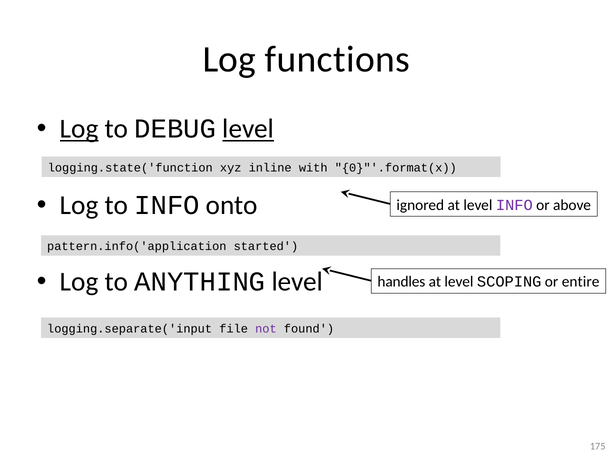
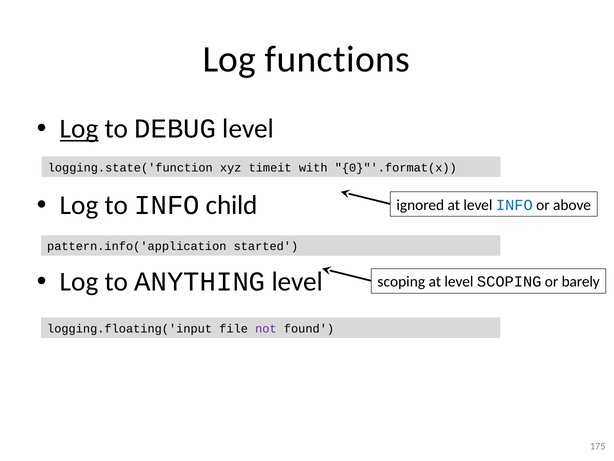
level underline: present -> none (248, 129)
inline: inline -> timeit (270, 167)
onto: onto -> child (232, 205)
INFO colour: purple -> blue (514, 205)
handles: handles -> scoping (401, 282)
entire: entire -> barely (581, 282)
logging.separate('input: logging.separate('input -> logging.floating('input (130, 328)
